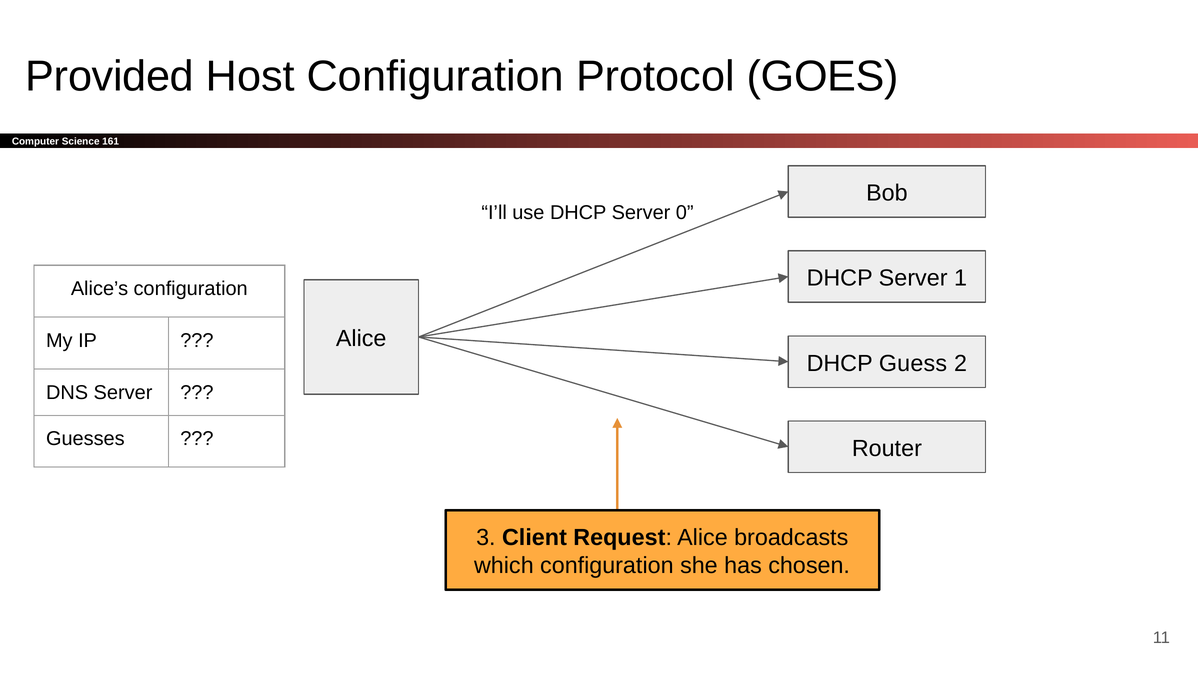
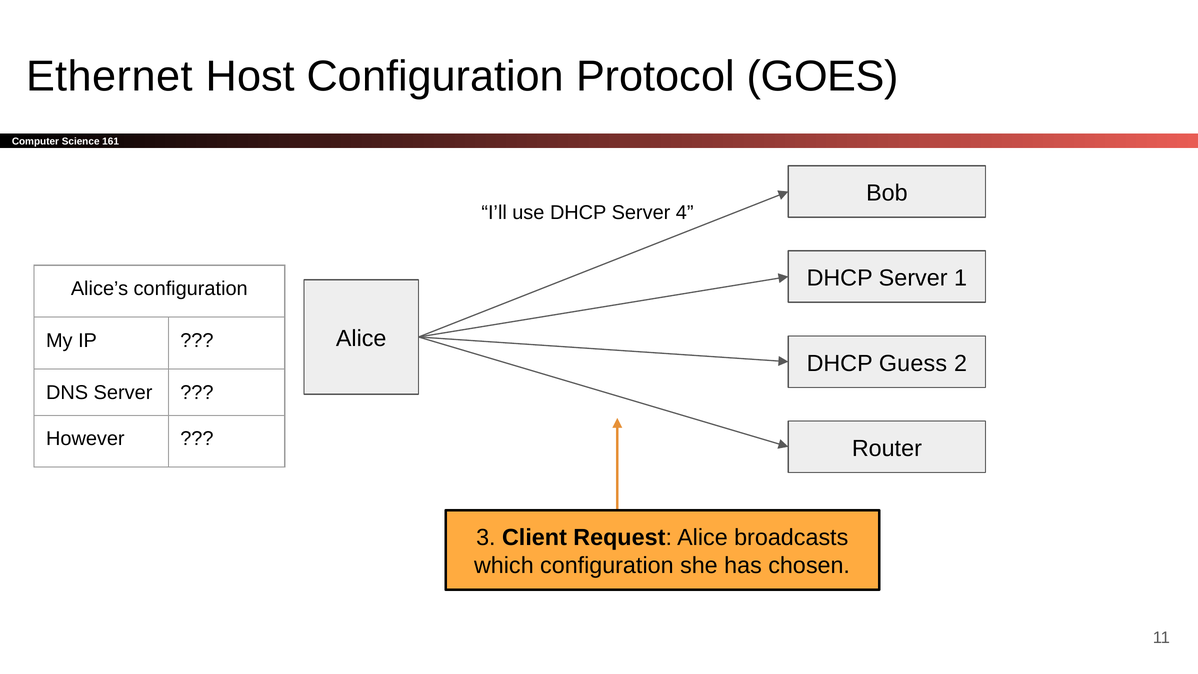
Provided: Provided -> Ethernet (109, 76)
0: 0 -> 4 (685, 213)
Guesses: Guesses -> However (85, 439)
